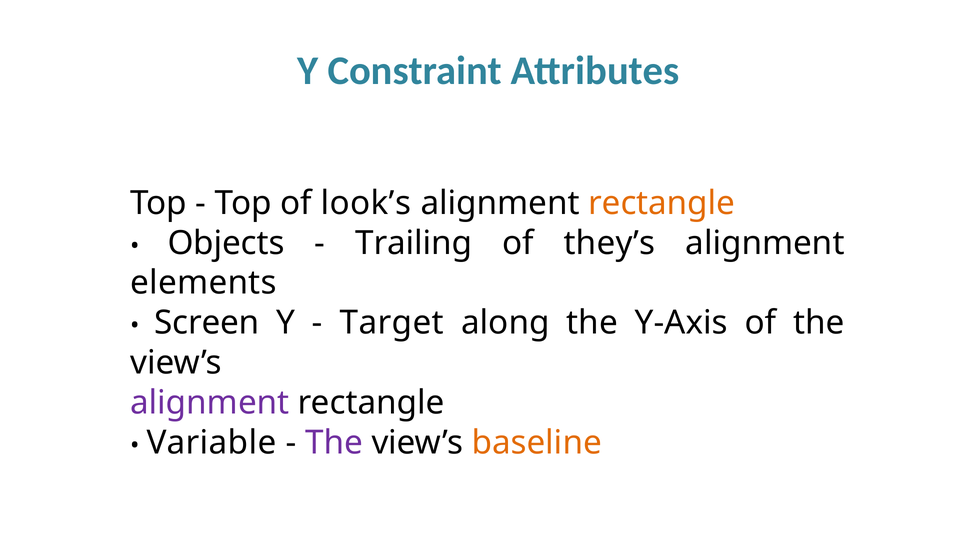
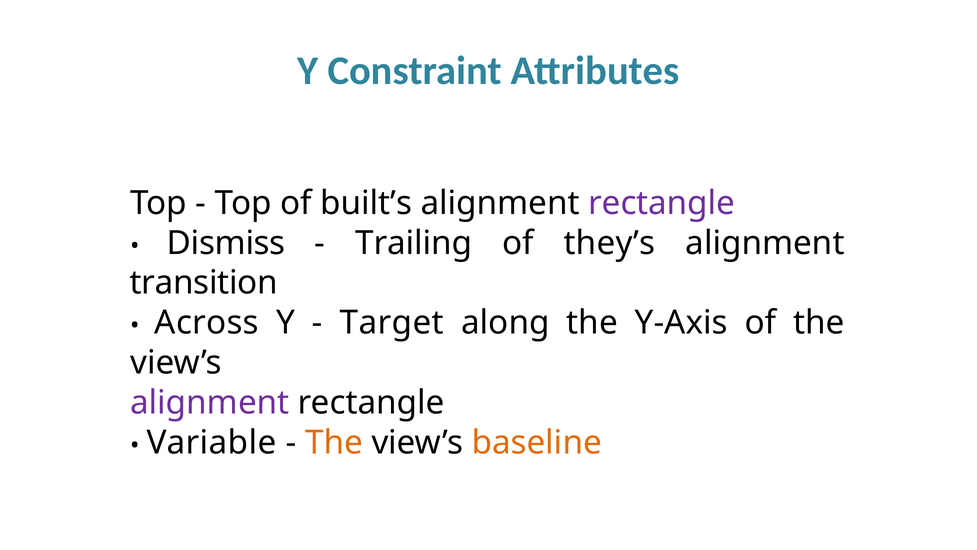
look’s: look’s -> built’s (366, 203)
rectangle colour: orange -> purple (662, 203)
Objects: Objects -> Dismiss (226, 243)
elements: elements -> transition (204, 283)
Screen: Screen -> Across (207, 323)
The colour: purple -> orange (334, 442)
